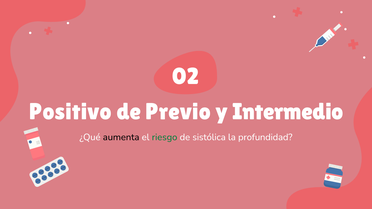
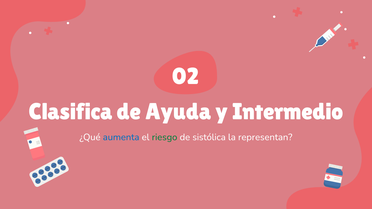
Positivo: Positivo -> Clasifica (71, 112)
Previo: Previo -> Ayuda (178, 112)
aumenta colour: black -> blue (121, 137)
profundidad: profundidad -> representan (265, 137)
